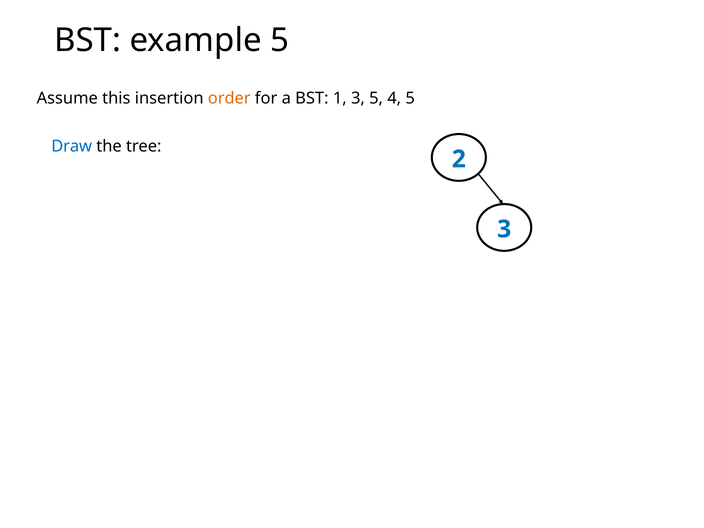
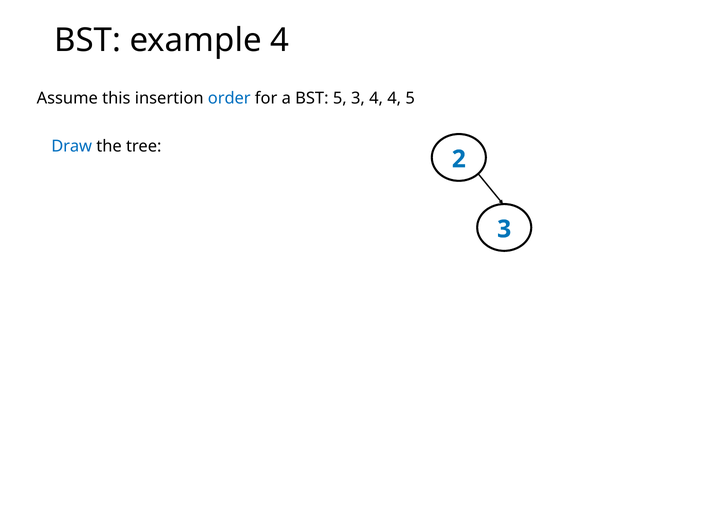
example 5: 5 -> 4 (280, 40)
order colour: orange -> blue (229, 98)
BST 1: 1 -> 5 (340, 98)
3 5: 5 -> 4 (376, 98)
